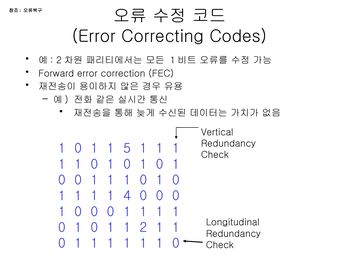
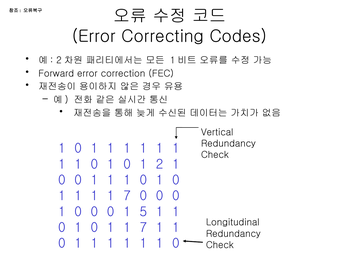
5: 5 -> 1 (127, 149)
0: 0 -> 2 (160, 164)
1 1 1 4: 4 -> 7 (127, 196)
1: 1 -> 5 (143, 212)
0 1 1 2: 2 -> 7 (143, 228)
